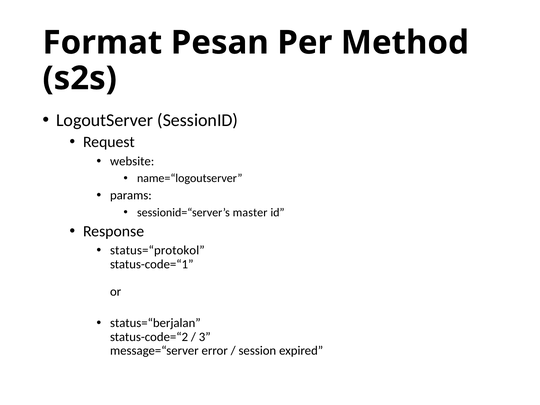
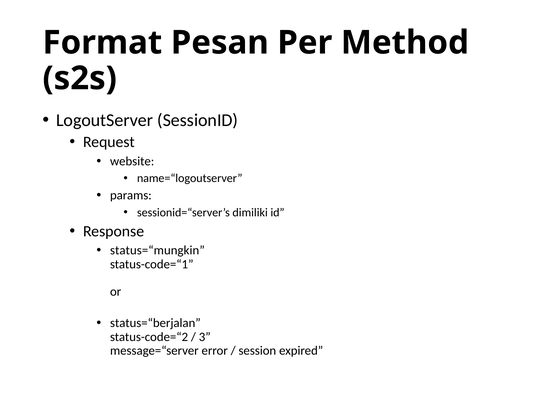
master: master -> dimiliki (250, 213)
status=“protokol: status=“protokol -> status=“mungkin (157, 250)
